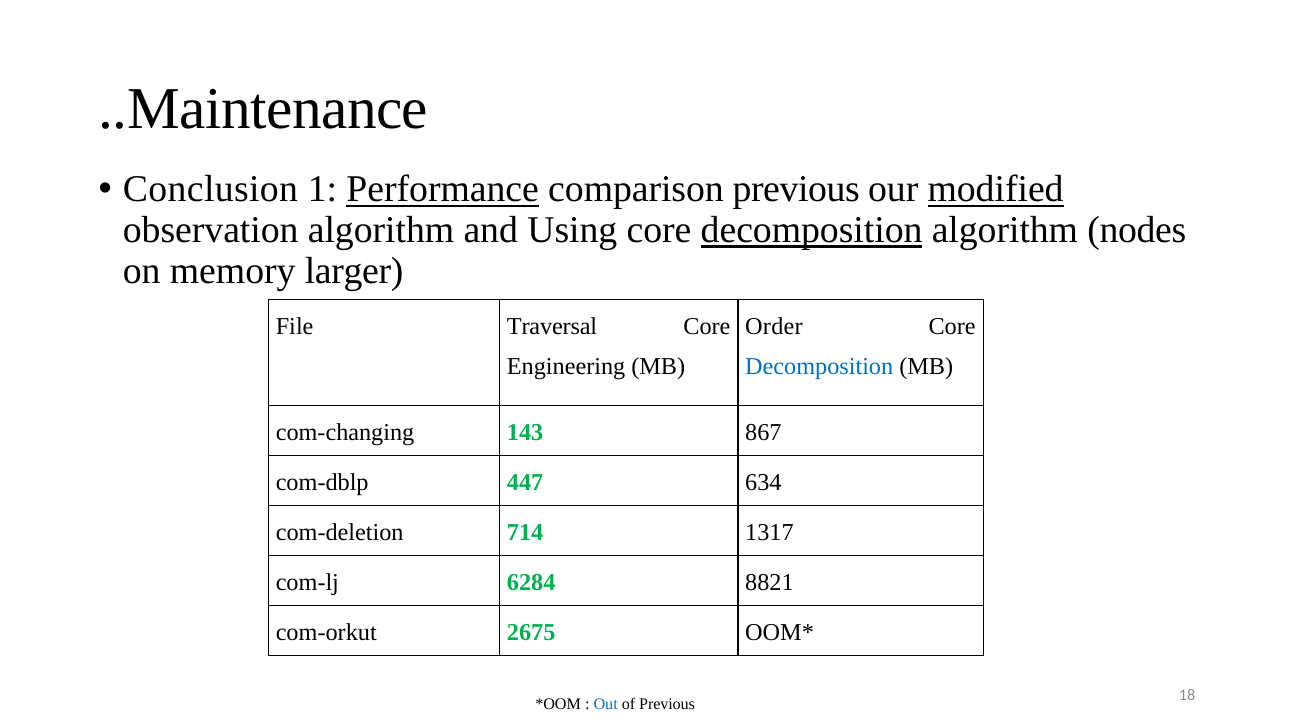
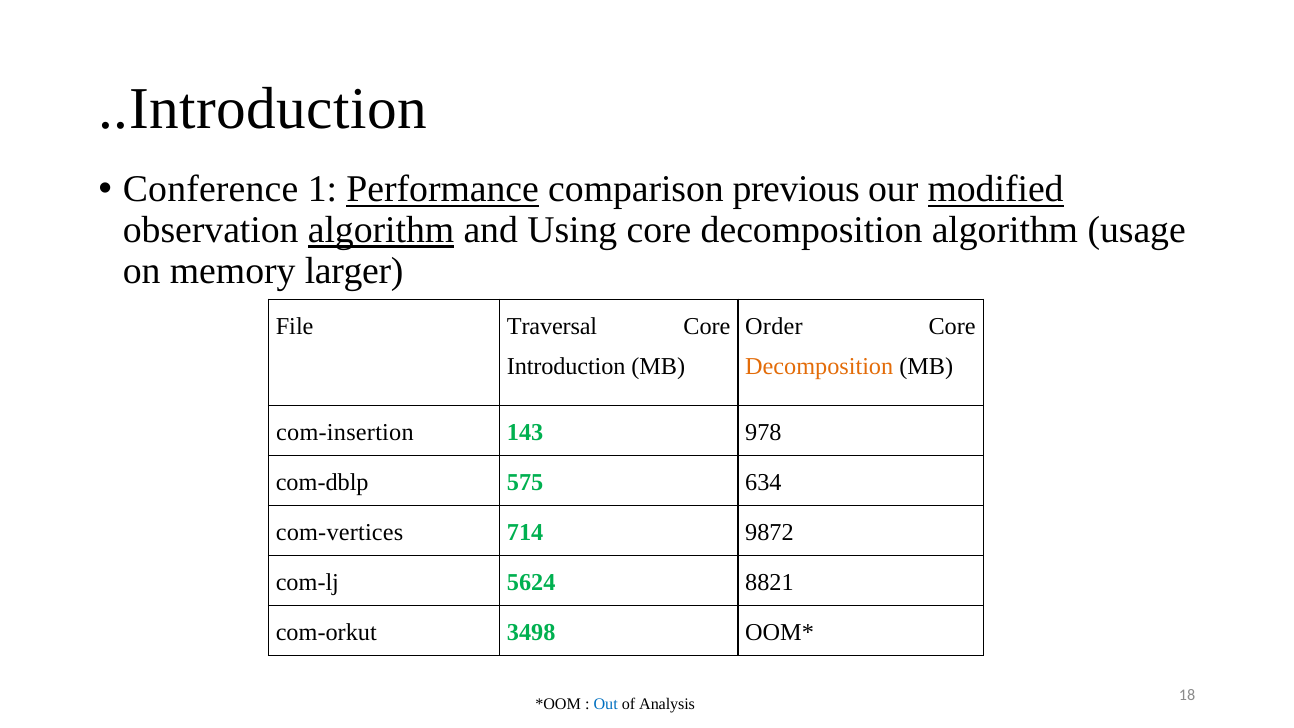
..Maintenance: ..Maintenance -> ..Introduction (263, 109)
Conclusion: Conclusion -> Conference (211, 189)
algorithm underline: none -> present (381, 230)
decomposition underline: present -> none (812, 230)
nodes: nodes -> usage (1137, 230)
Engineering: Engineering -> Introduction (566, 366)
Decomposition colour: blue -> orange (819, 366)
com-changing: com-changing -> com-insertion (345, 432)
867: 867 -> 978 (763, 432)
447: 447 -> 575 (525, 482)
com-deletion: com-deletion -> com-vertices (340, 532)
1317: 1317 -> 9872 (769, 532)
6284: 6284 -> 5624 (531, 582)
2675: 2675 -> 3498 (531, 632)
of Previous: Previous -> Analysis (667, 704)
